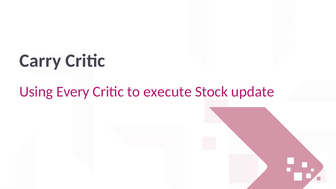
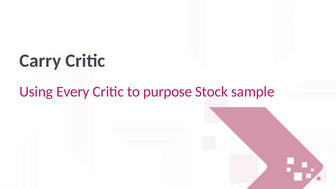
execute: execute -> purpose (168, 92)
update: update -> sample (253, 92)
